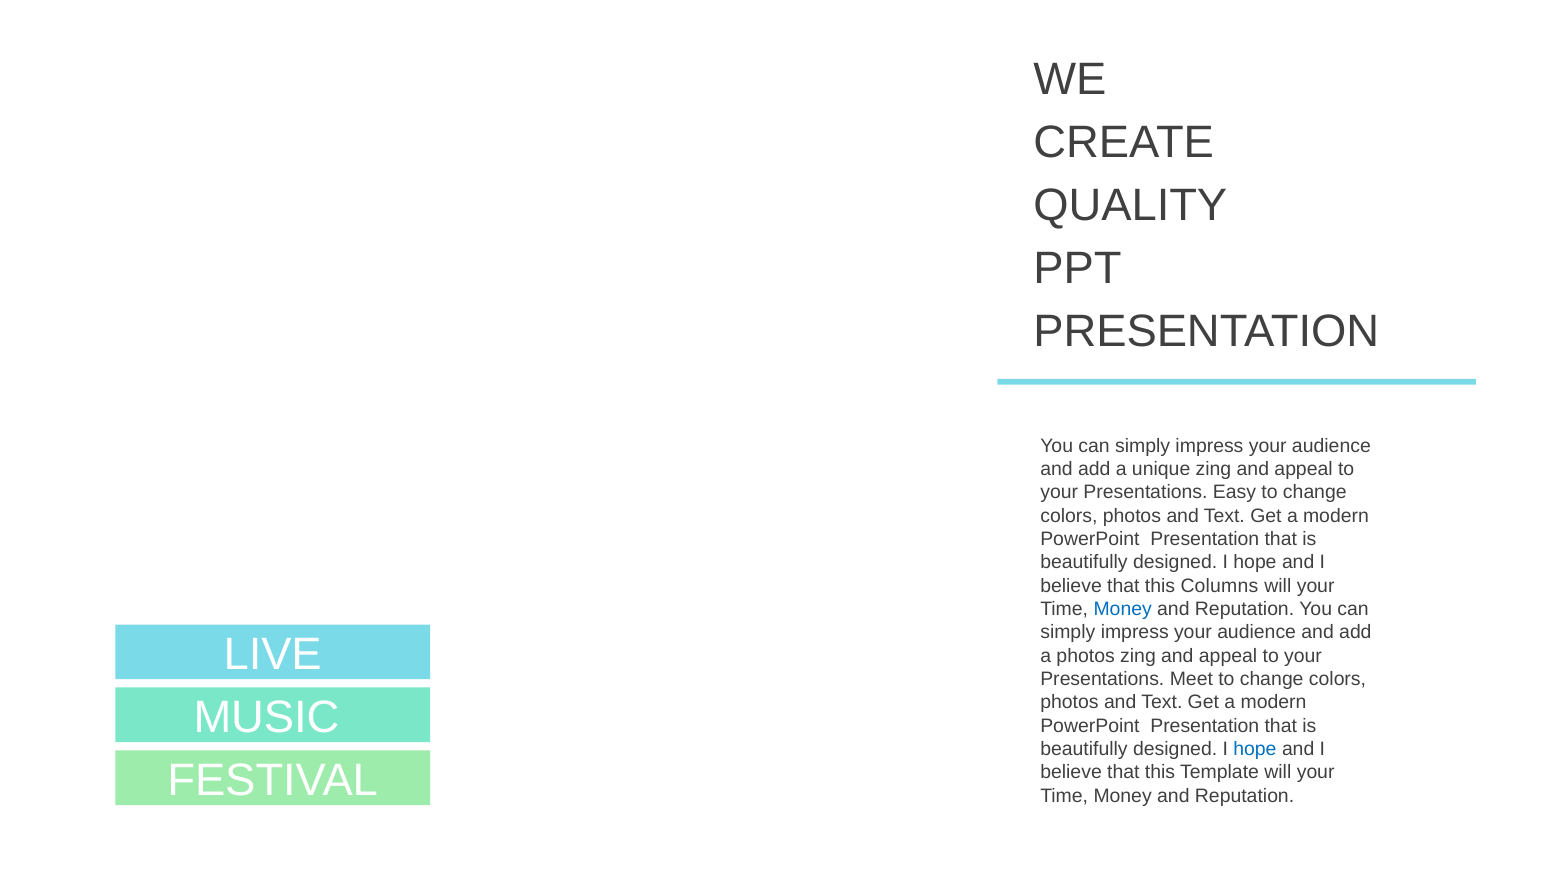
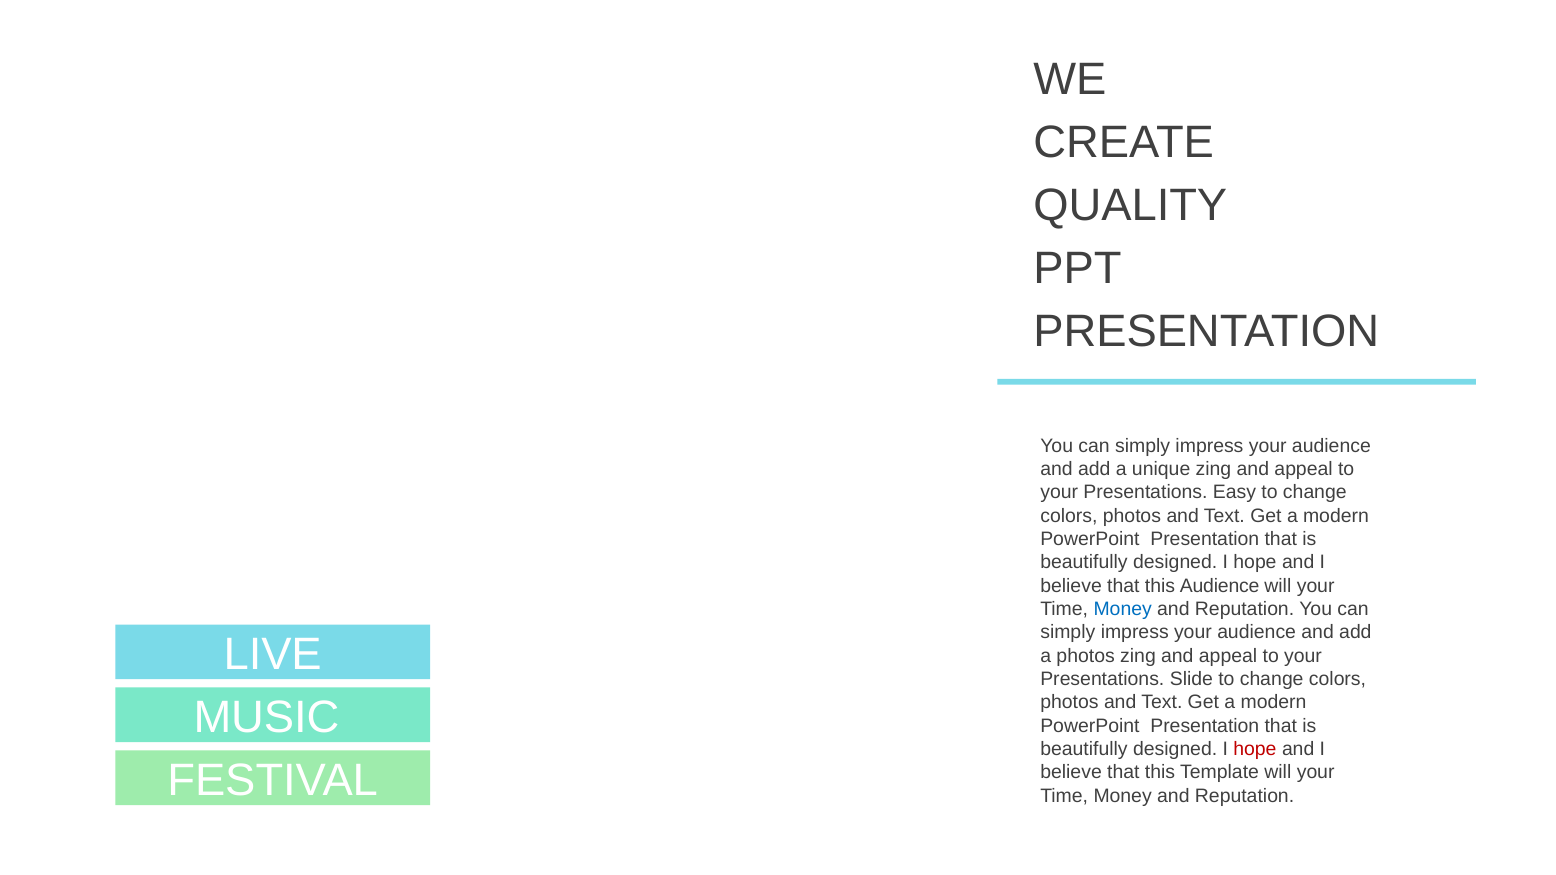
this Columns: Columns -> Audience (1220, 586)
Meet: Meet -> Slide (1191, 679)
hope colour: blue -> red (1255, 749)
